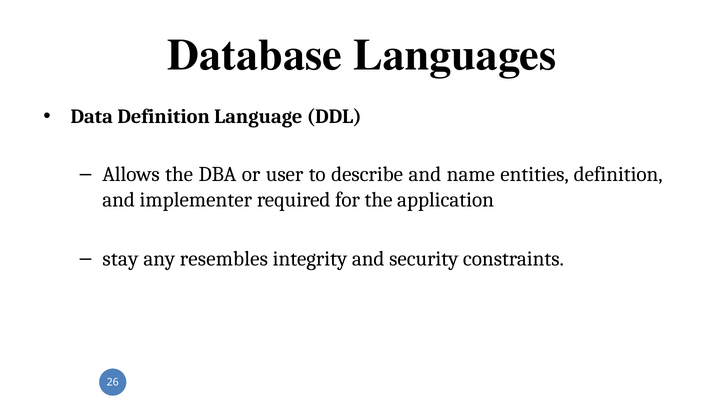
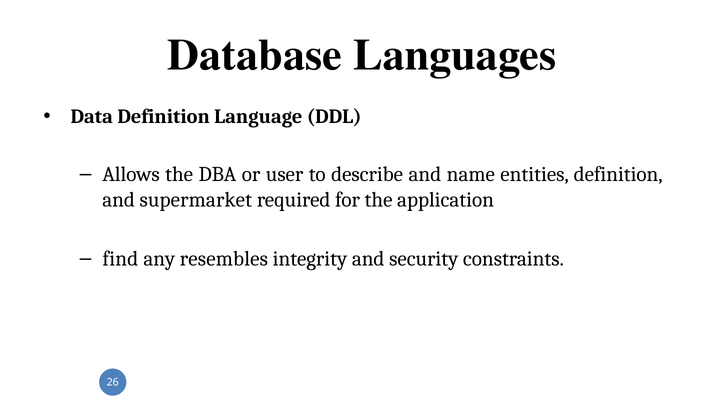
implementer: implementer -> supermarket (196, 200)
stay: stay -> find (120, 259)
